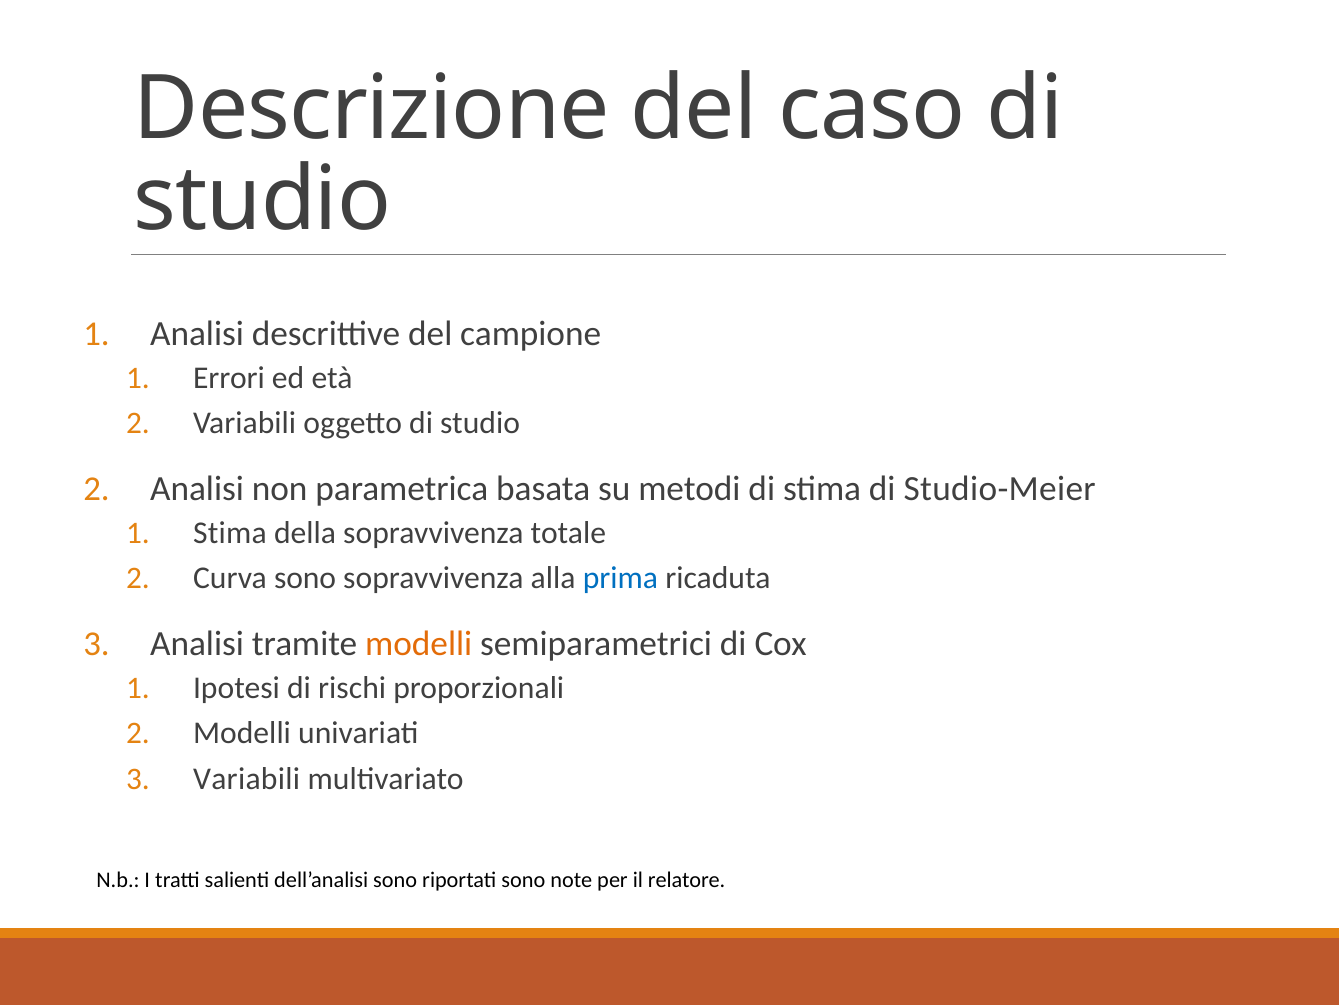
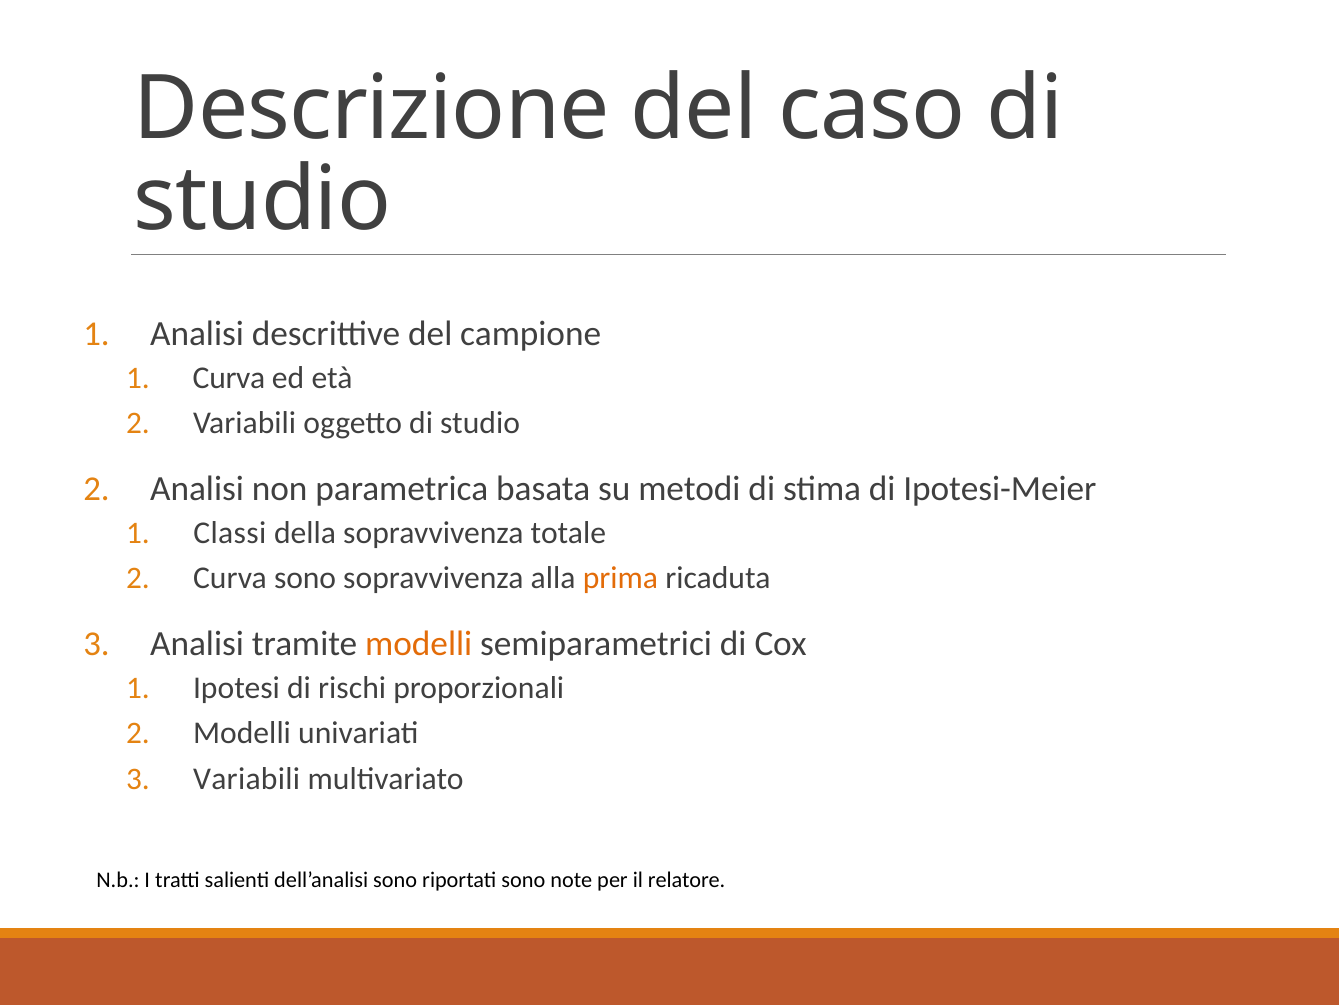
Errori: Errori -> Curva (229, 378)
Studio-Meier: Studio-Meier -> Ipotesi-Meier (1000, 489)
Stima: Stima -> Classi (230, 533)
prima colour: blue -> orange (620, 578)
